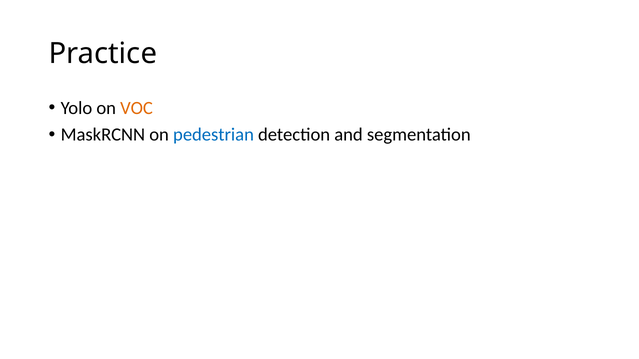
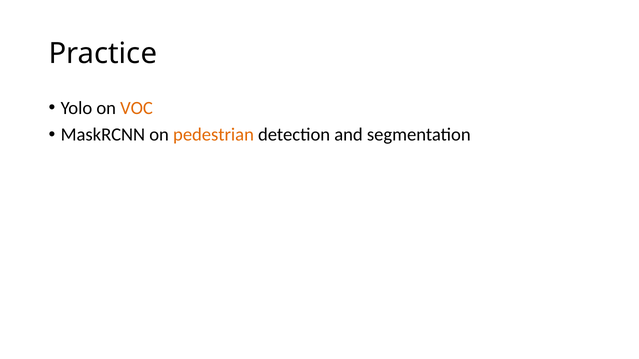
pedestrian colour: blue -> orange (214, 135)
